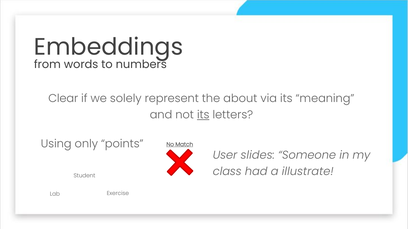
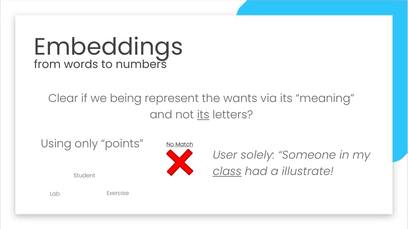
solely: solely -> being (126, 99)
about: about -> wants (240, 99)
slides: slides -> solely (258, 155)
class underline: none -> present (227, 172)
